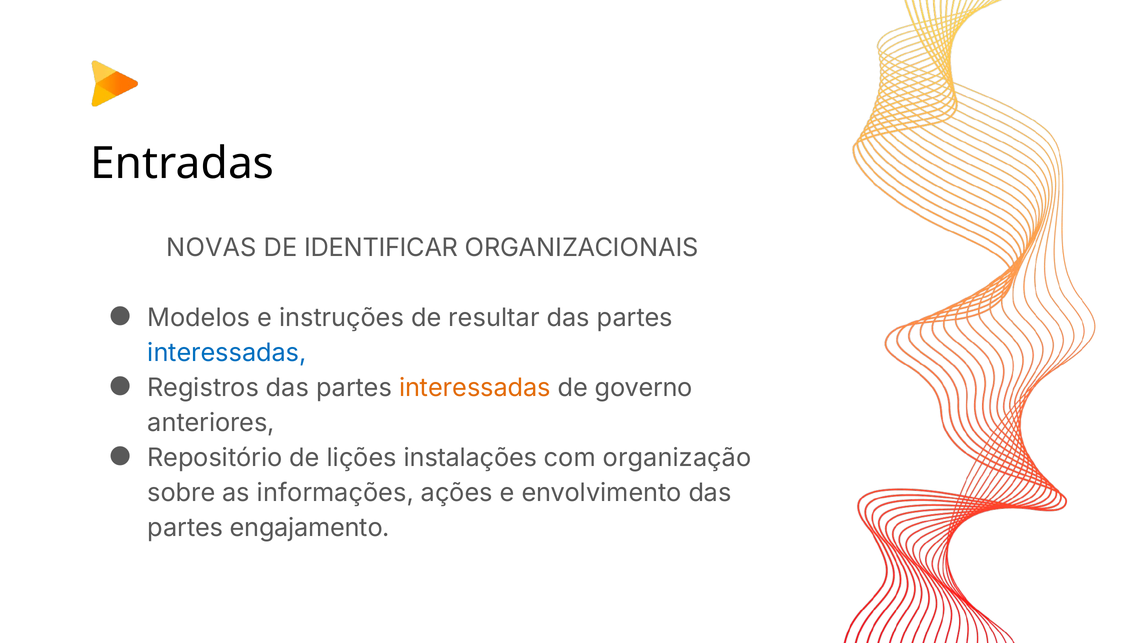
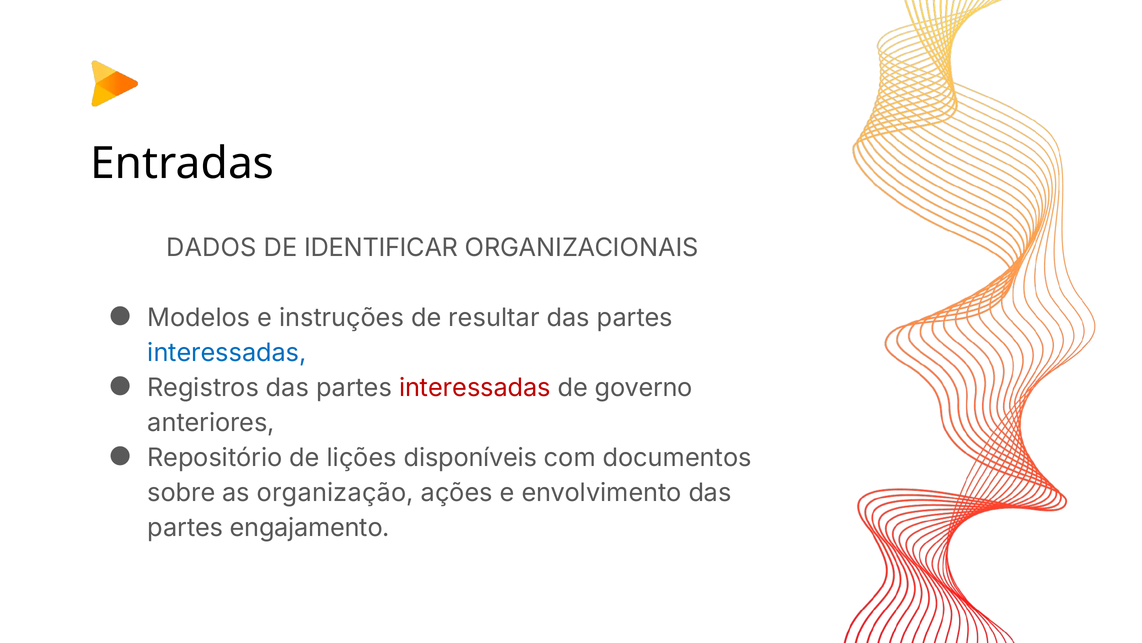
NOVAS: NOVAS -> DADOS (211, 247)
interessadas colour: orange -> red (475, 387)
instalações: instalações -> disponíveis (470, 457)
organização: organização -> documentos (677, 457)
informações: informações -> organização (335, 492)
